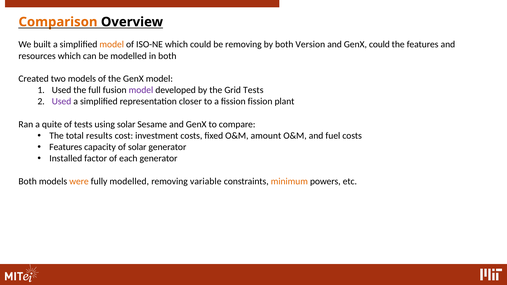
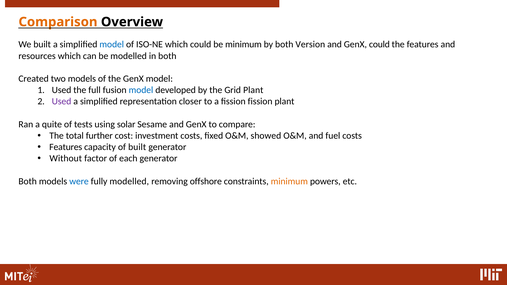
model colour: orange -> blue (112, 45)
be removing: removing -> minimum (243, 45)
model colour: purple -> blue (141, 90)
Grid Tests: Tests -> Plant (253, 90)
results: results -> further (99, 136)
amount: amount -> showed (266, 136)
of solar: solar -> built (137, 147)
Installed: Installed -> Without (66, 159)
were colour: orange -> blue (79, 181)
variable: variable -> offshore (206, 181)
